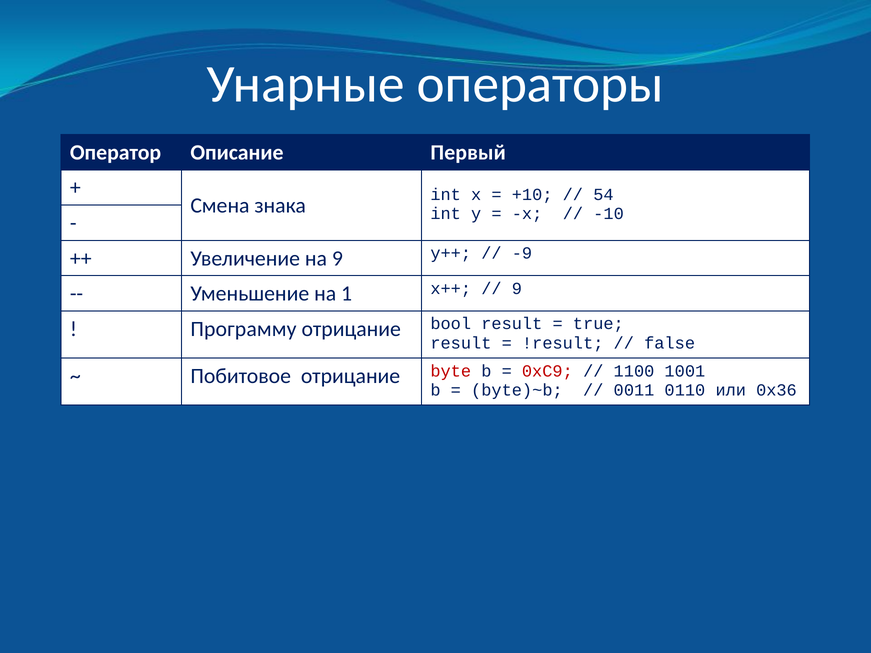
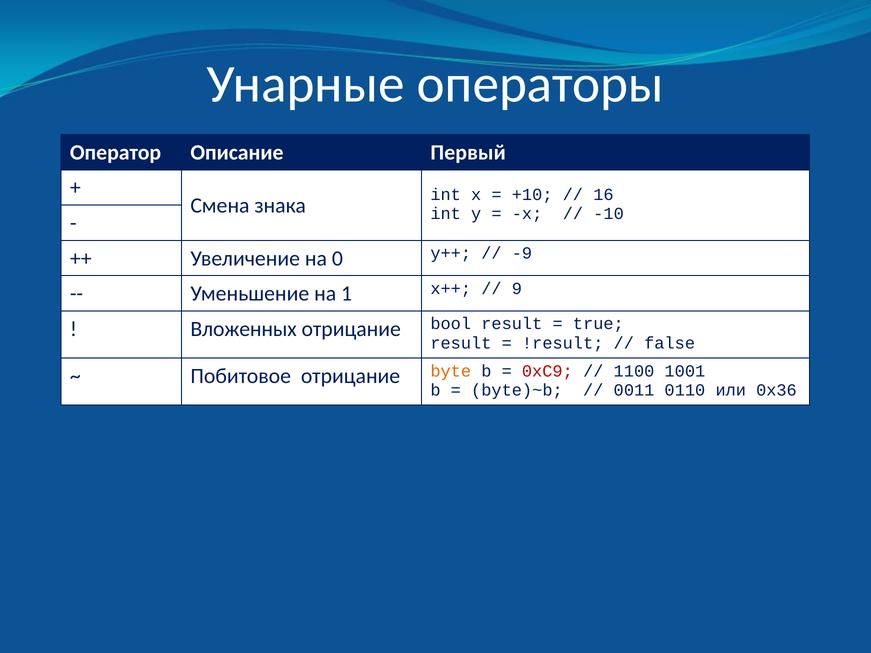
54: 54 -> 16 (603, 195)
на 9: 9 -> 0 (337, 258)
Программу: Программу -> Вложенных (244, 329)
byte colour: red -> orange (451, 371)
